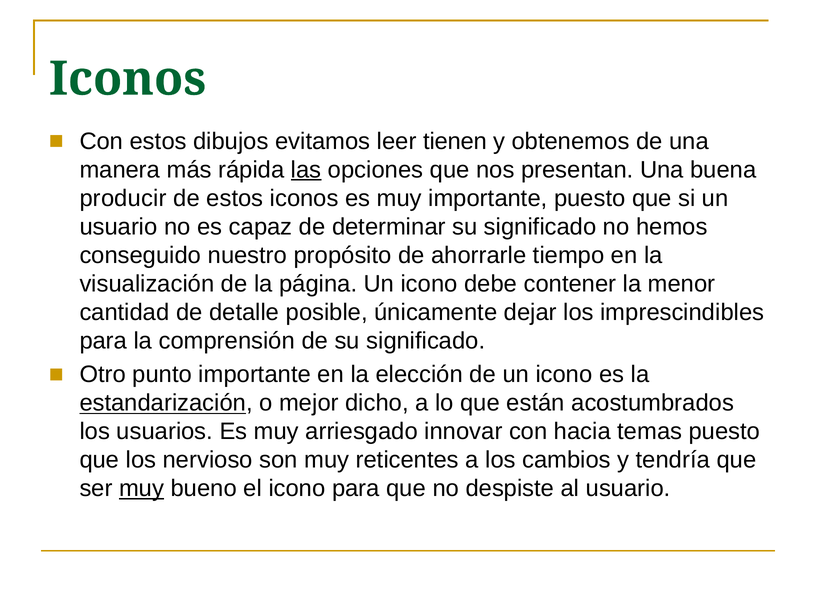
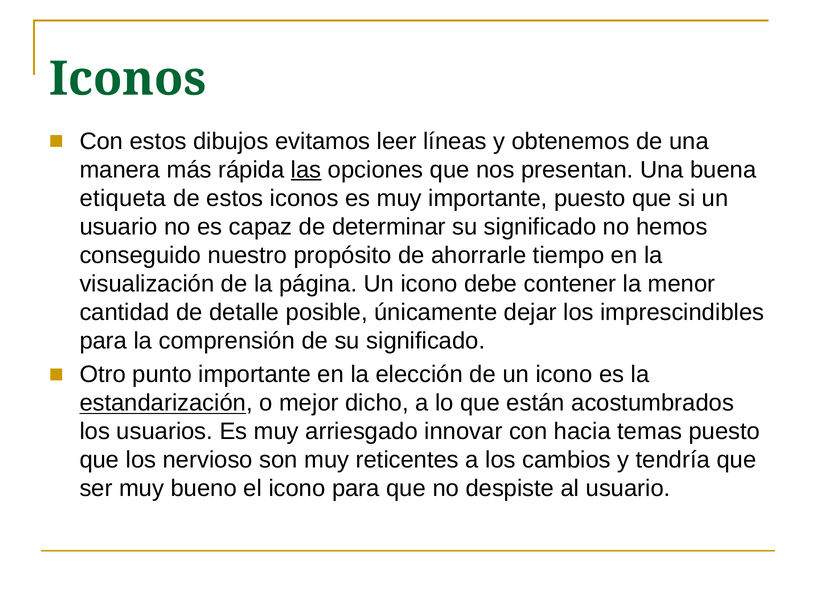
tienen: tienen -> líneas (455, 141)
producir: producir -> etiqueta (123, 198)
muy underline: present -> none (142, 489)
